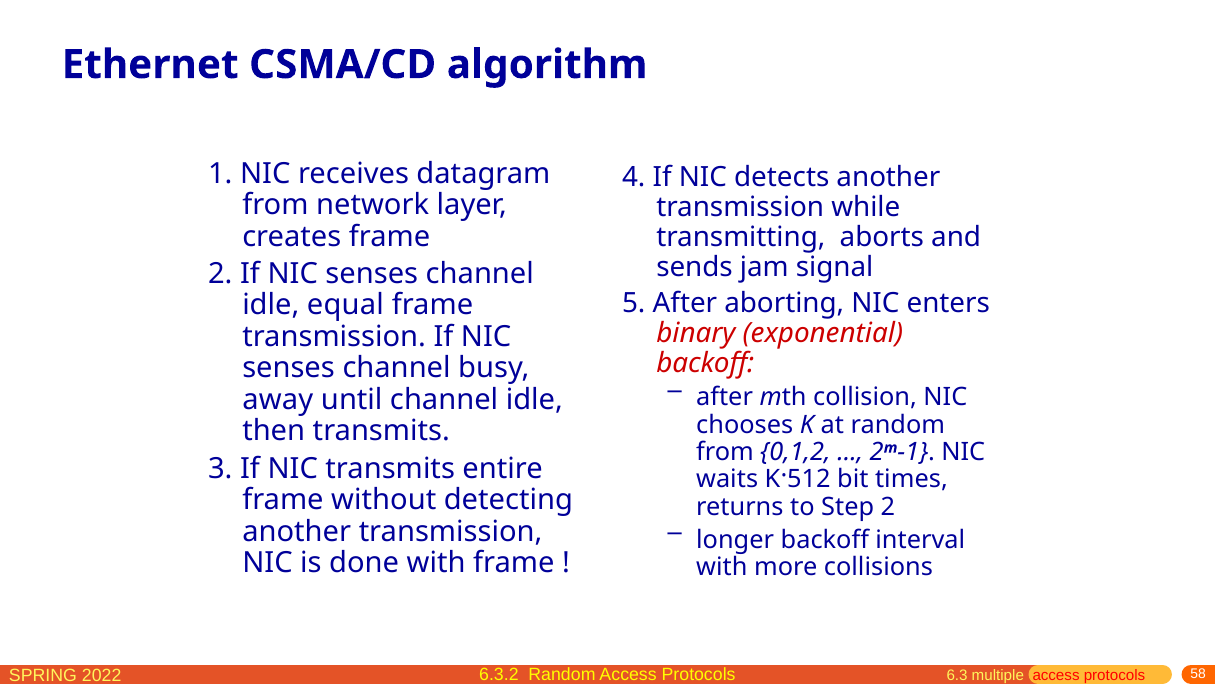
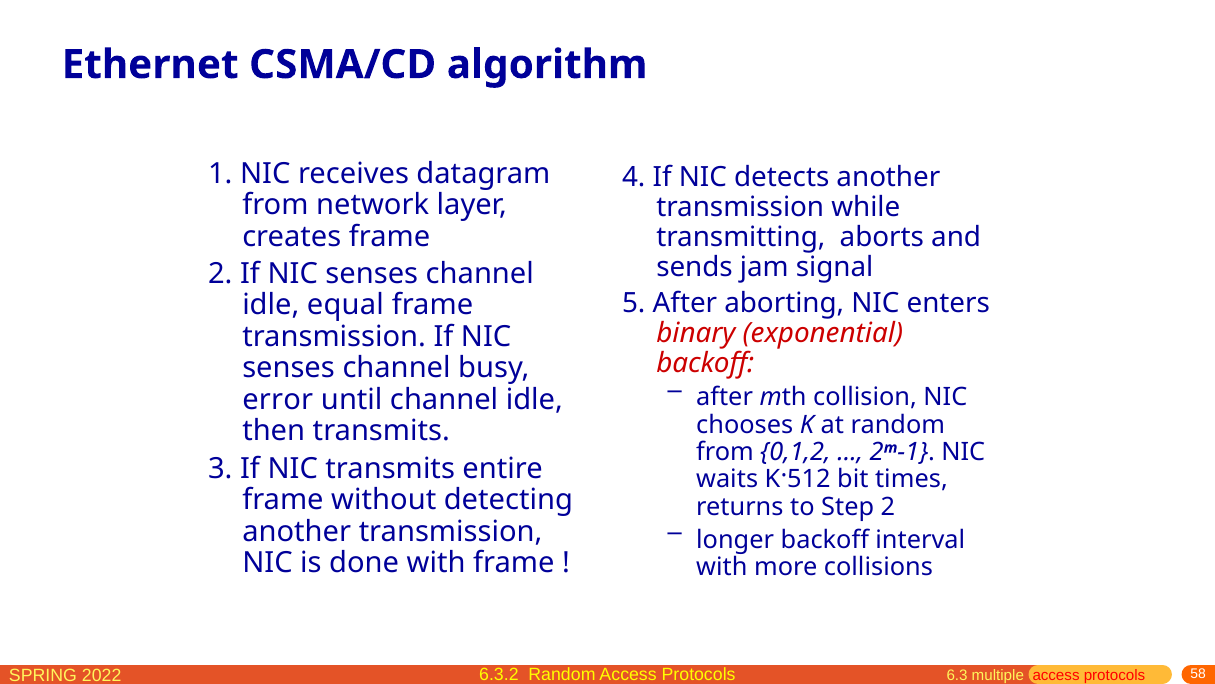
away: away -> error (278, 399)
